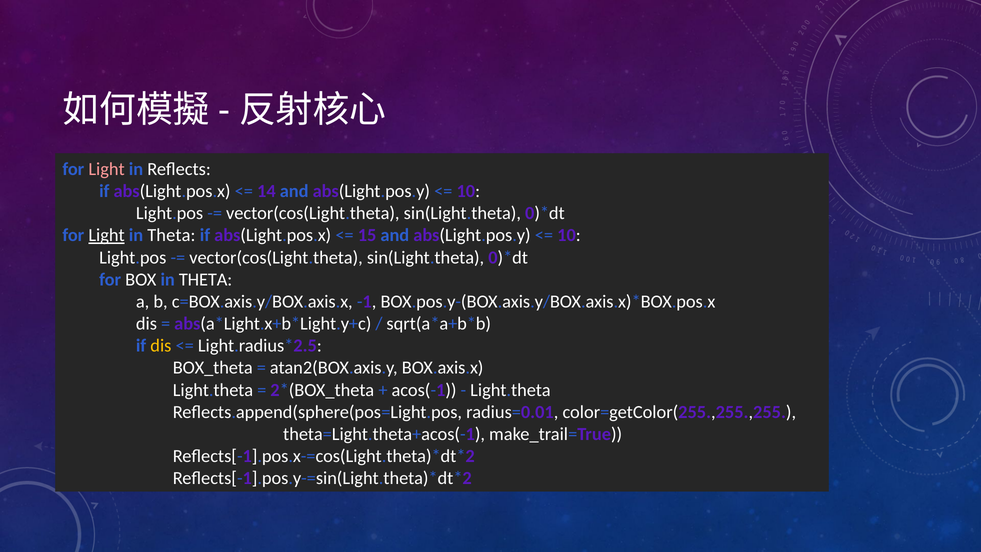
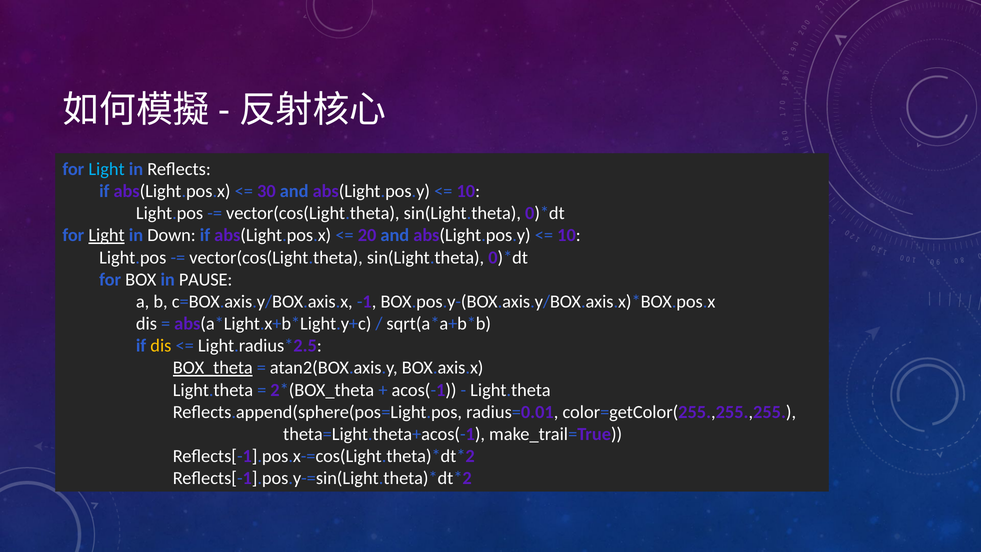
Light colour: pink -> light blue (107, 169)
14: 14 -> 30 (266, 191)
Theta: Theta -> Down (171, 235)
15: 15 -> 20 (367, 235)
BOX in THETA: THETA -> PAUSE (206, 279)
BOX_theta underline: none -> present (213, 368)
